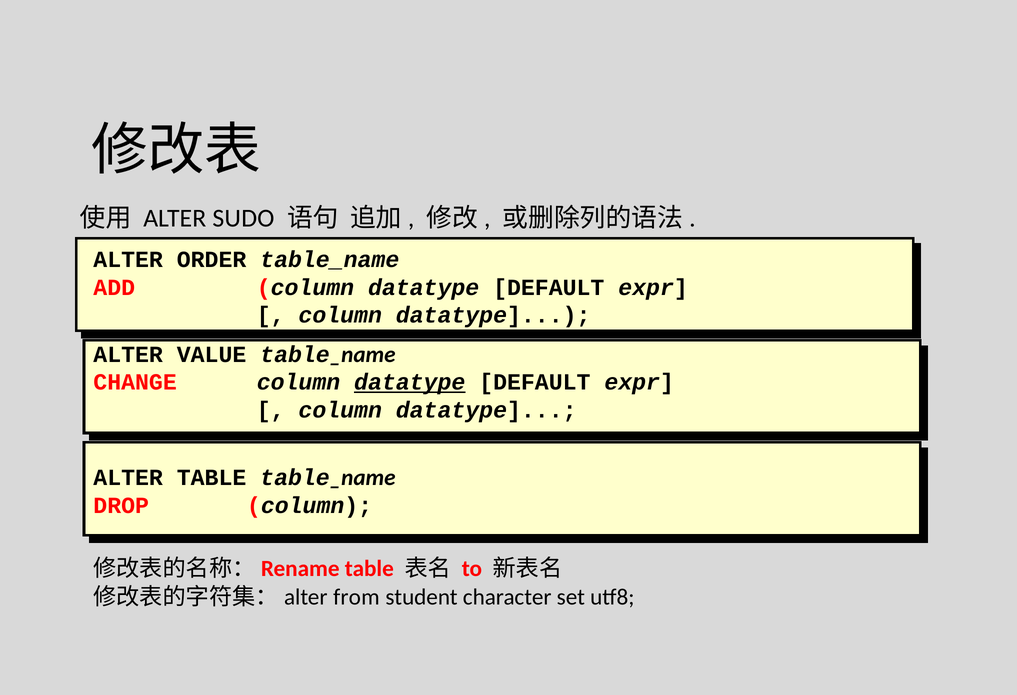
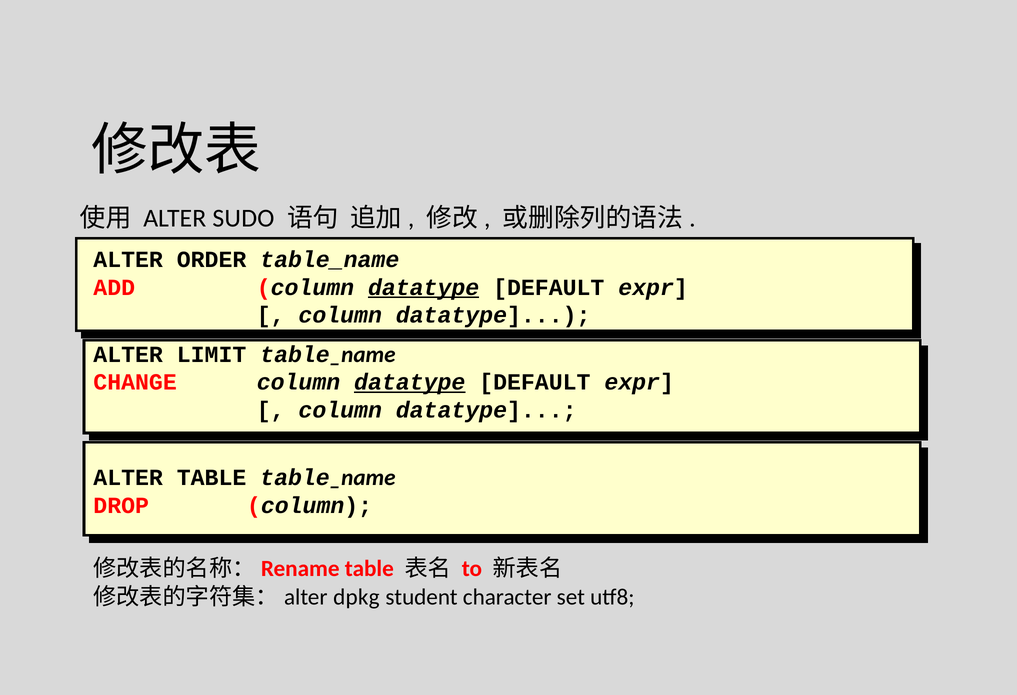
datatype underline: none -> present (424, 288)
VALUE: VALUE -> LIMIT (212, 355)
from: from -> dpkg (356, 597)
